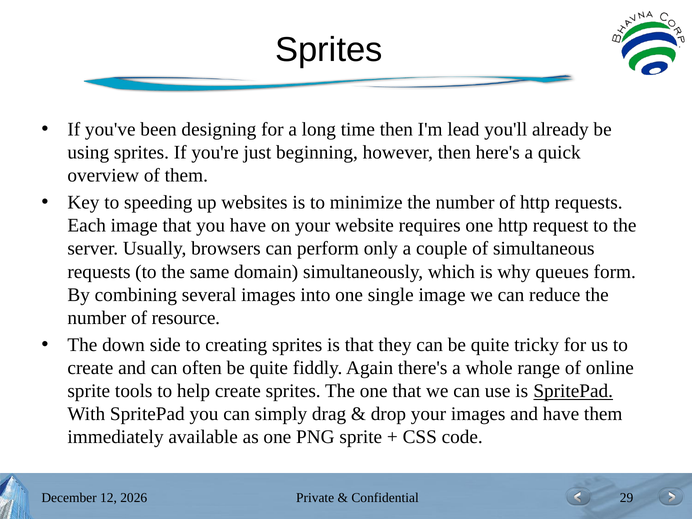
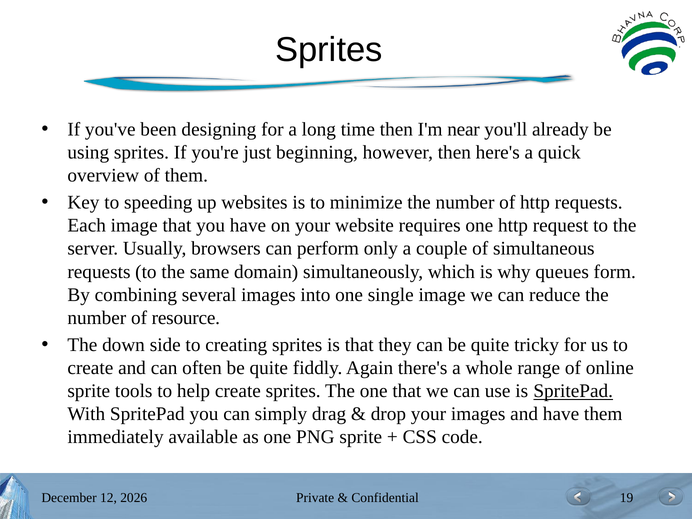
lead: lead -> near (464, 129)
29: 29 -> 19 (627, 498)
